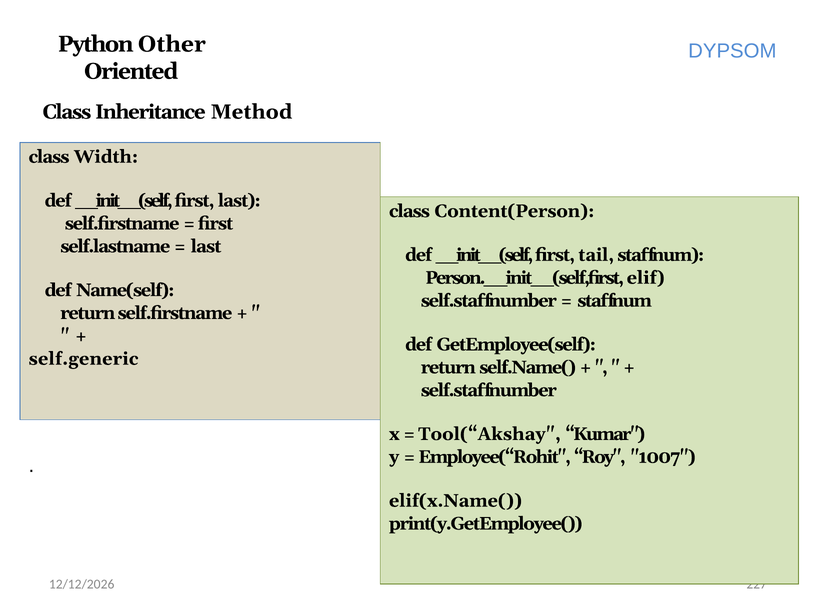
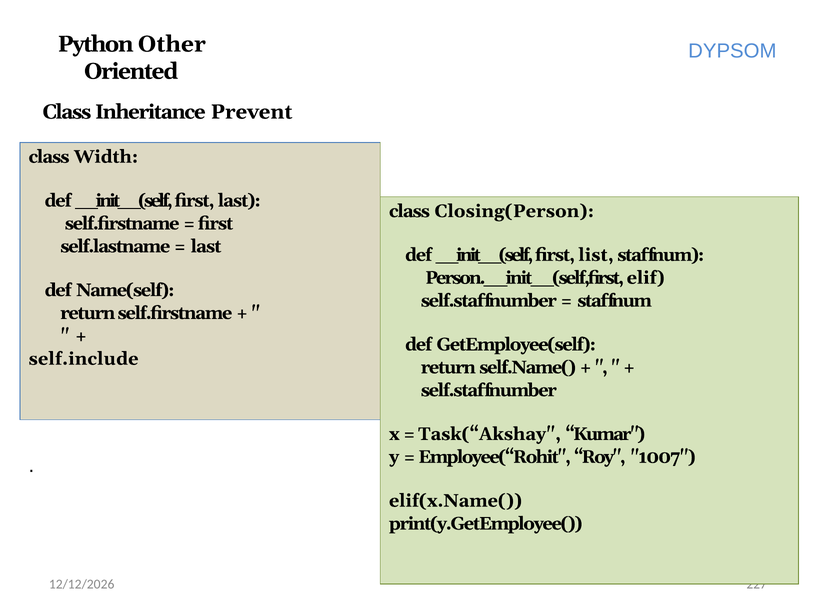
Method: Method -> Prevent (252, 112)
Content(Person: Content(Person -> Closing(Person (514, 211)
tail: tail -> list (596, 255)
self.generic: self.generic -> self.include (84, 359)
Tool(“Akshay: Tool(“Akshay -> Task(“Akshay (490, 434)
